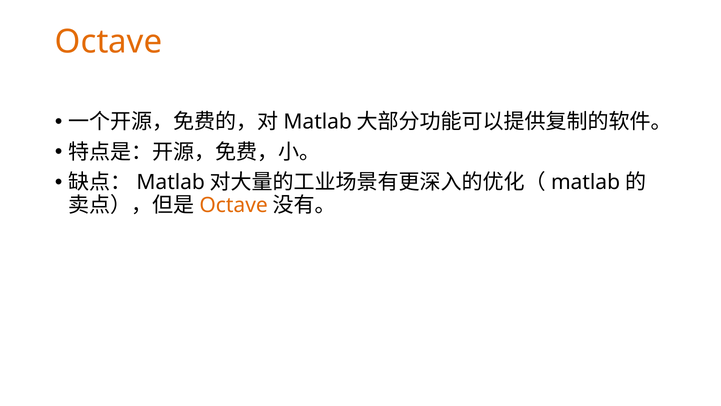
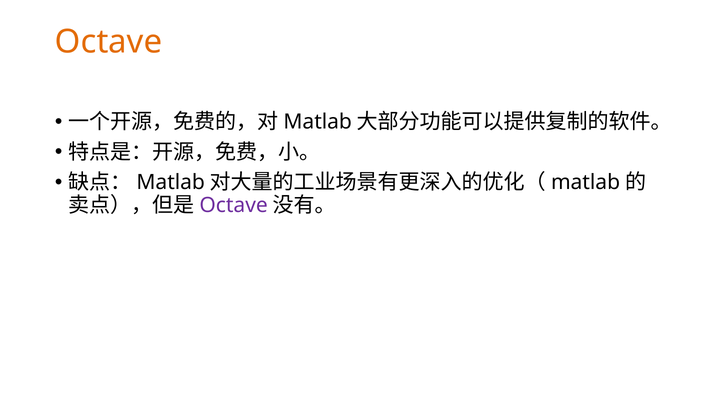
Octave colour: orange -> purple (234, 205)
